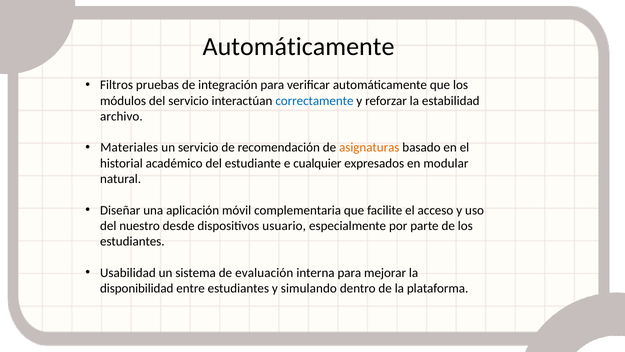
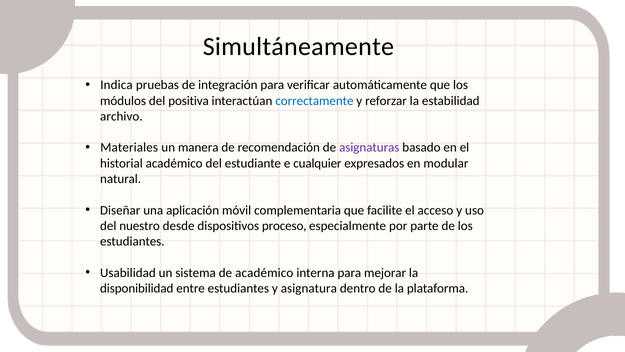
Automáticamente: Automáticamente -> Simultáneamente (298, 47)
Filtros: Filtros -> Indica (117, 85)
del servicio: servicio -> positiva (189, 101)
un servicio: servicio -> manera (198, 147)
asignaturas colour: orange -> purple (369, 147)
usuario: usuario -> proceso (284, 226)
de evaluación: evaluación -> académico (264, 273)
simulando: simulando -> asignatura (309, 288)
